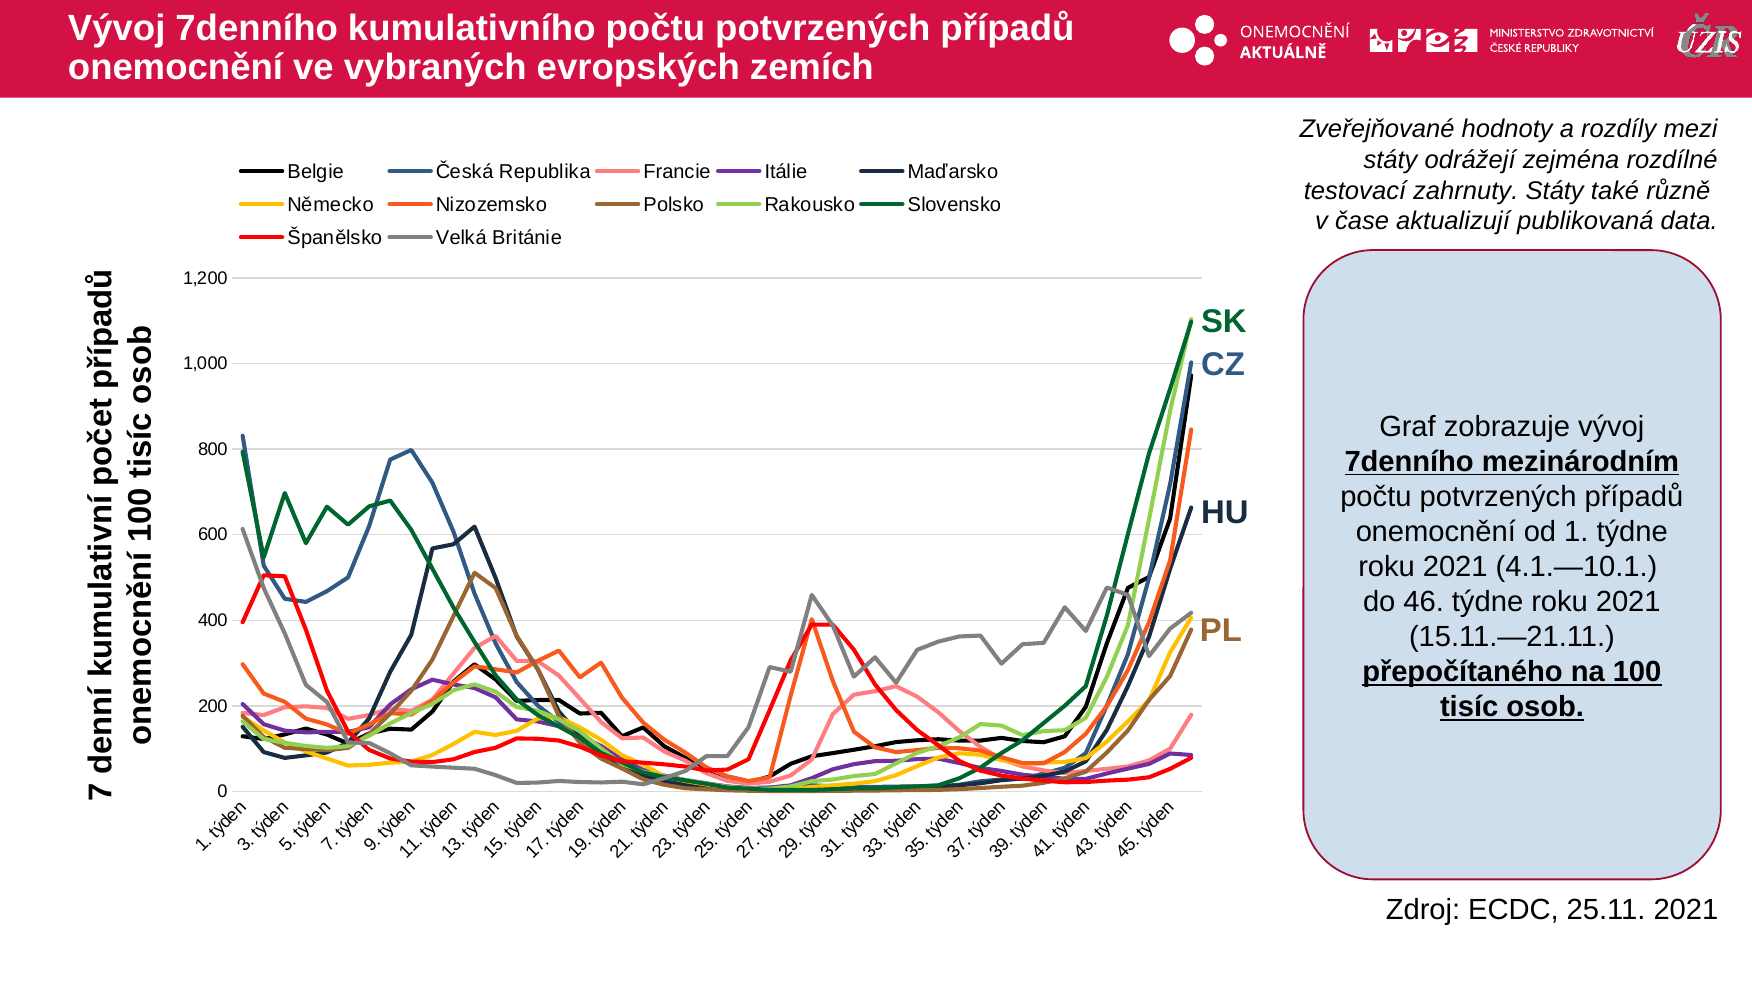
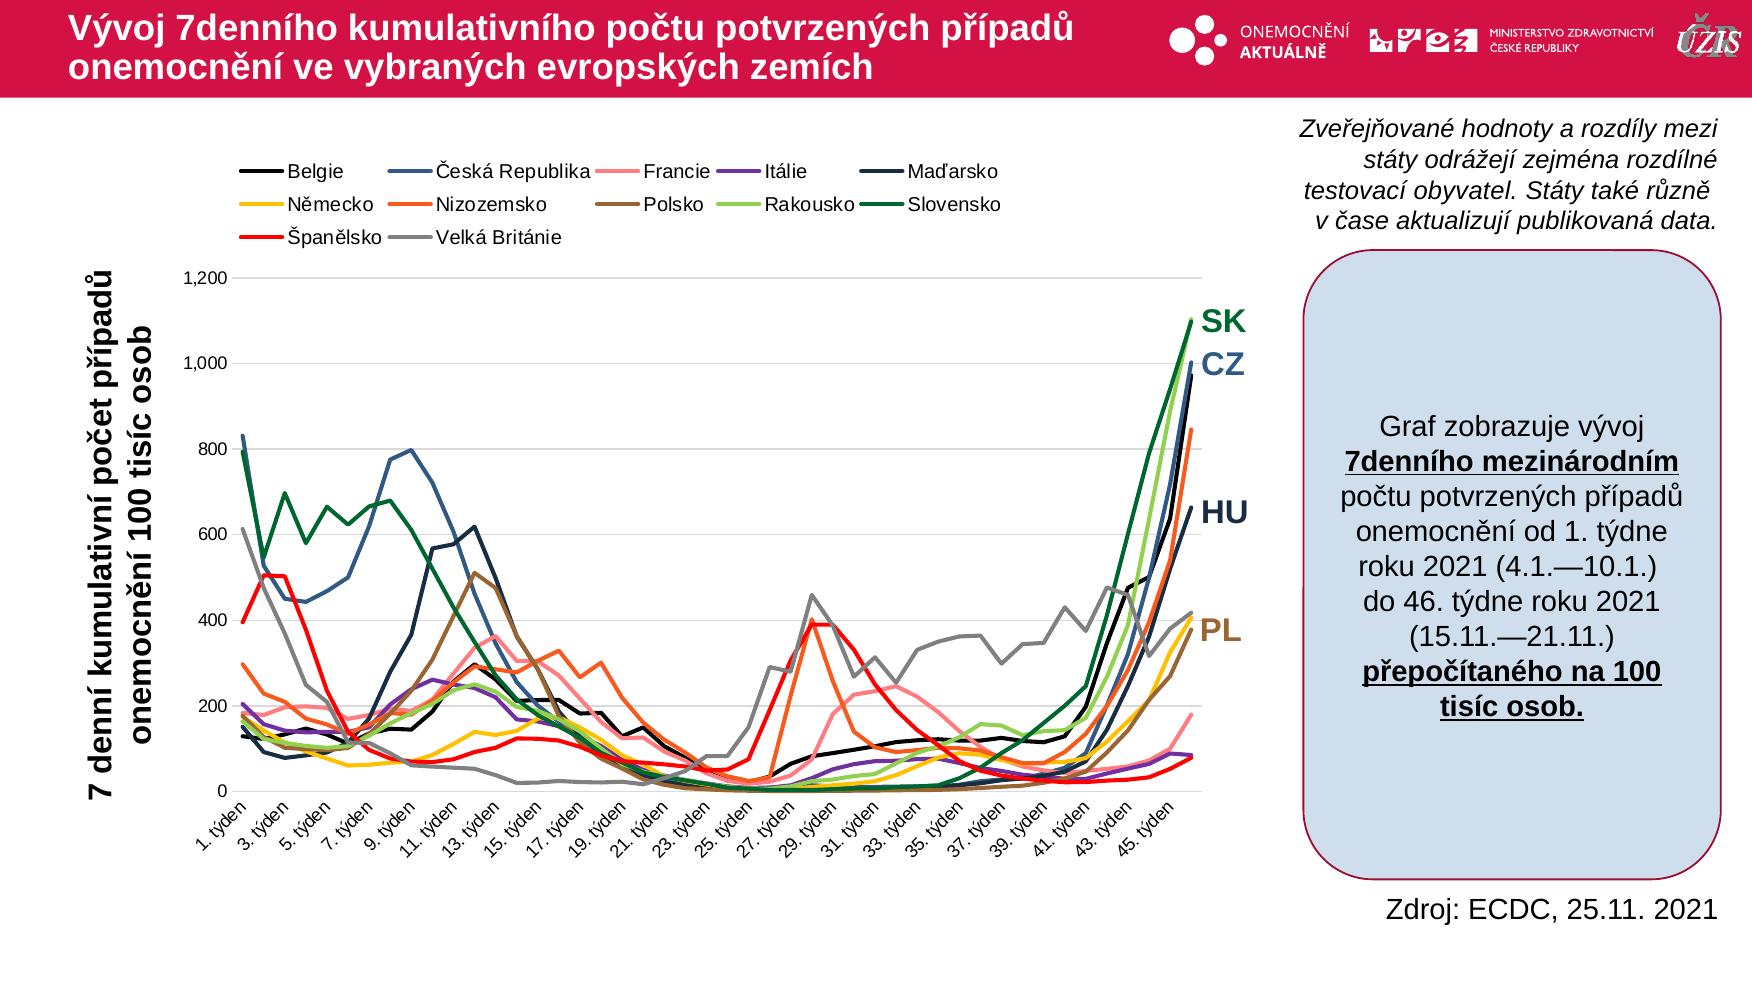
zahrnuty: zahrnuty -> obyvatel (1466, 191)
